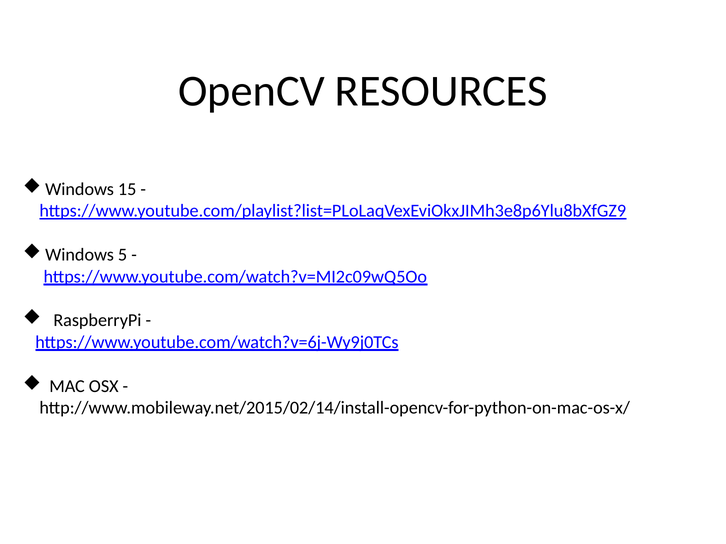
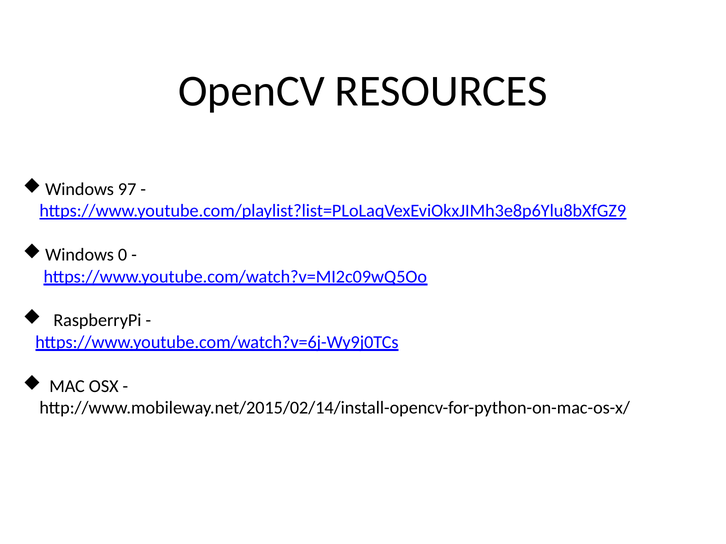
15: 15 -> 97 (127, 189)
5: 5 -> 0 (123, 255)
